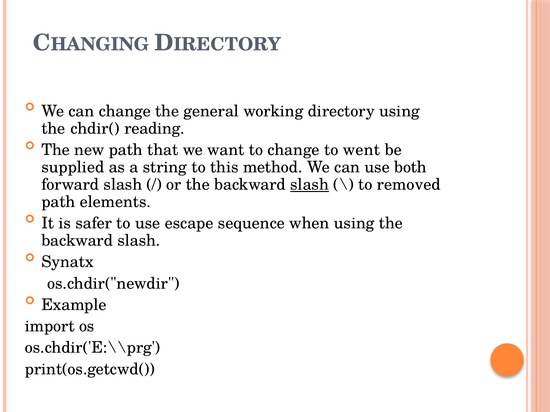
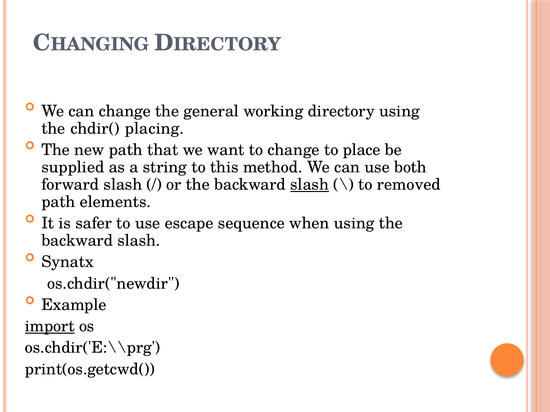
reading: reading -> placing (154, 129)
went: went -> place (362, 150)
import underline: none -> present (50, 327)
